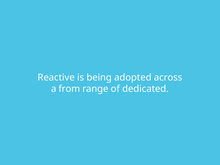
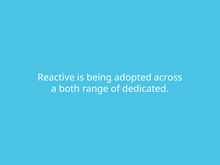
from: from -> both (69, 89)
